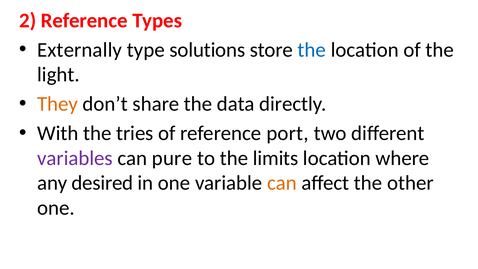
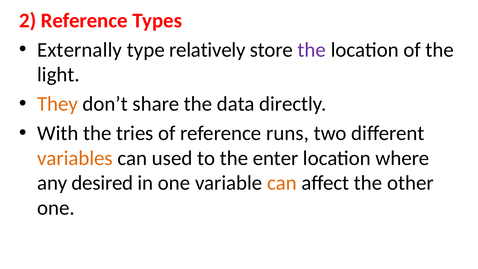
solutions: solutions -> relatively (207, 50)
the colour: blue -> purple (312, 50)
port: port -> runs (288, 133)
variables colour: purple -> orange (75, 158)
pure: pure -> used (172, 158)
limits: limits -> enter (276, 158)
